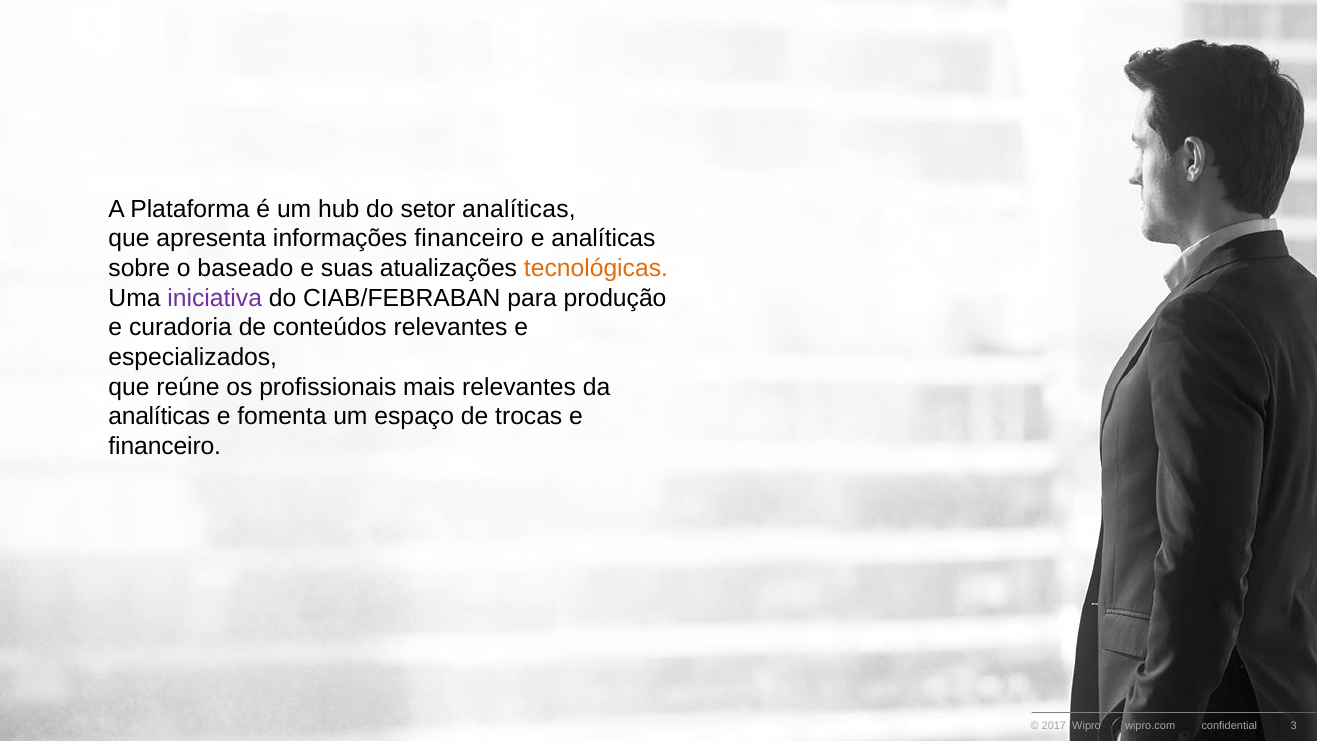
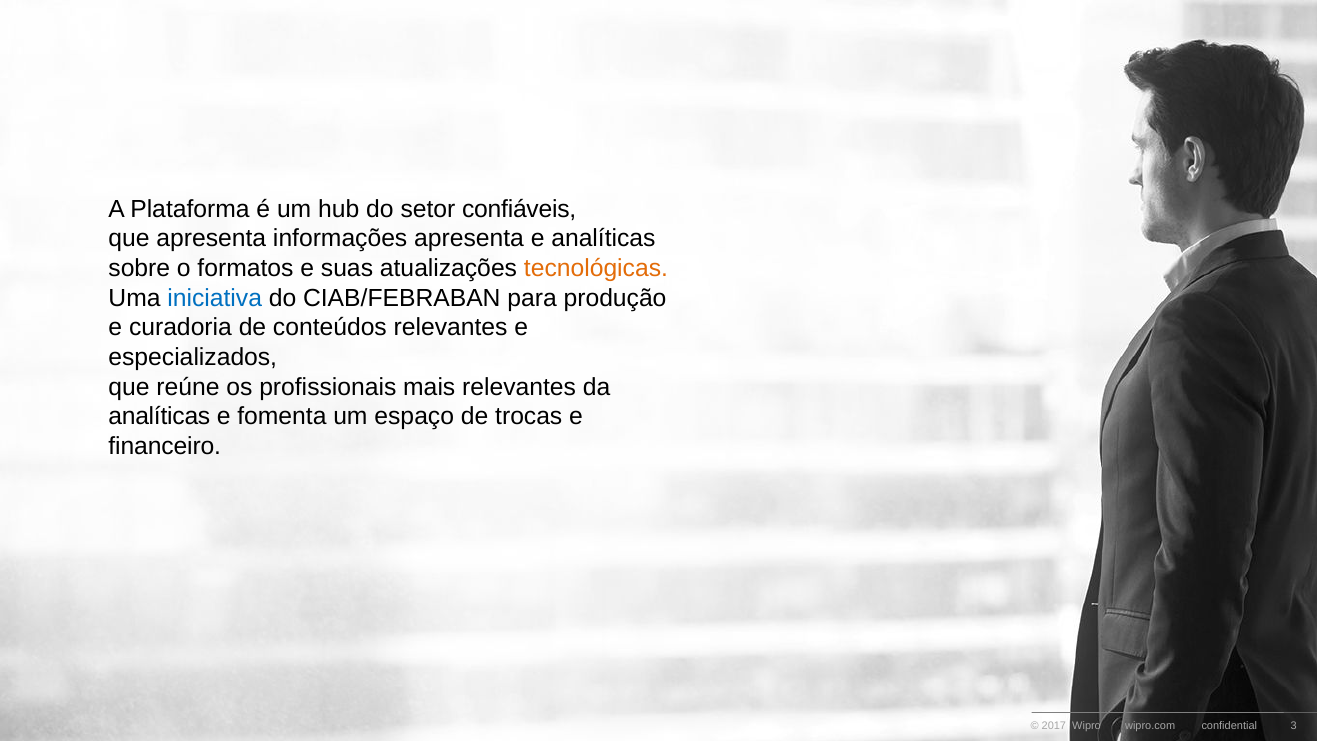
setor analíticas: analíticas -> confiáveis (519, 209)
informações financeiro: financeiro -> apresenta (469, 239)
baseado: baseado -> formatos (246, 268)
iniciativa colour: purple -> blue (215, 298)
